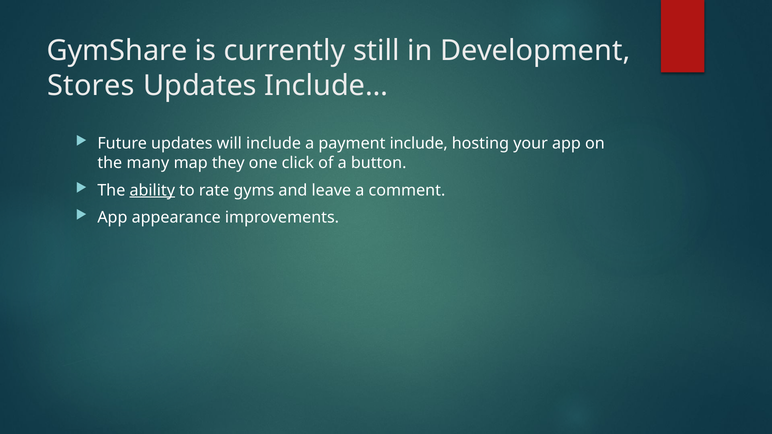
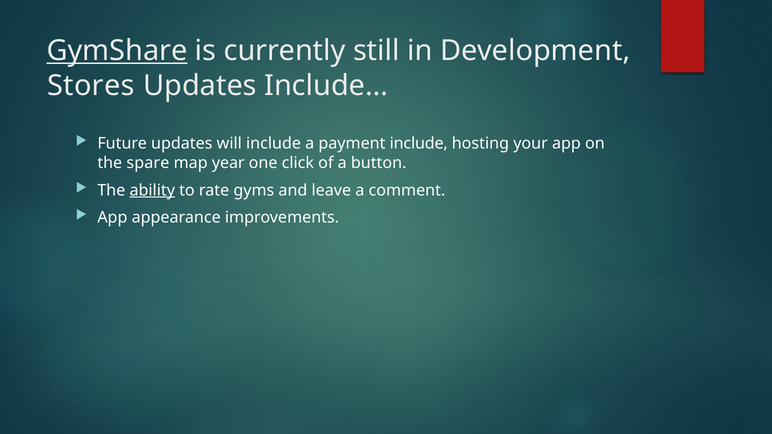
GymShare underline: none -> present (117, 51)
many: many -> spare (148, 163)
they: they -> year (228, 163)
